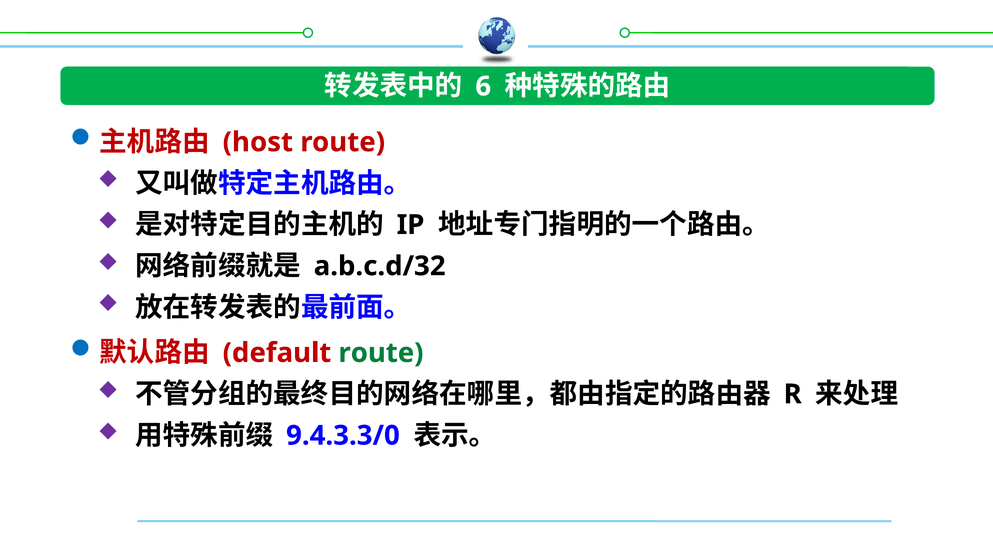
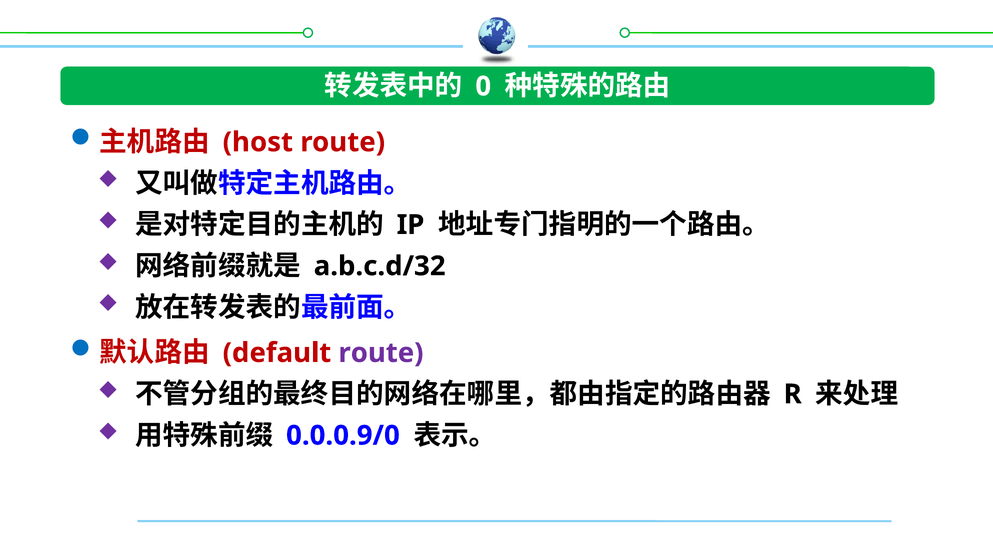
6: 6 -> 0 (483, 86)
route colour: green -> purple (381, 353)
9.4.3.3/0: 9.4.3.3/0 -> 0.0.0.9/0 (343, 436)
